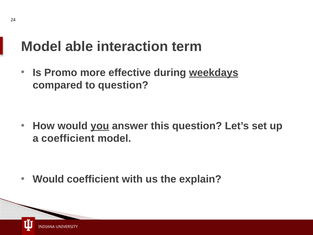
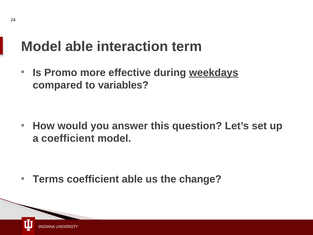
to question: question -> variables (123, 85)
you underline: present -> none (100, 126)
Would: Would -> Terms (48, 179)
coefficient with: with -> able (132, 179)
explain: explain -> change (200, 179)
